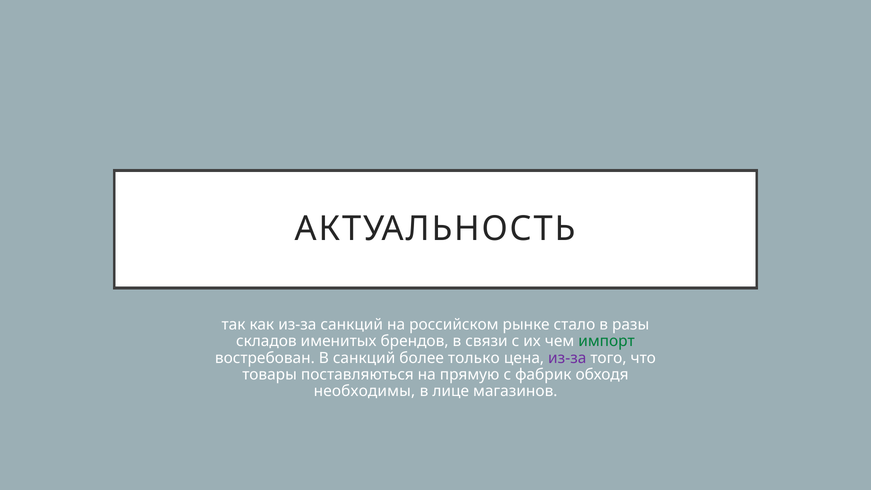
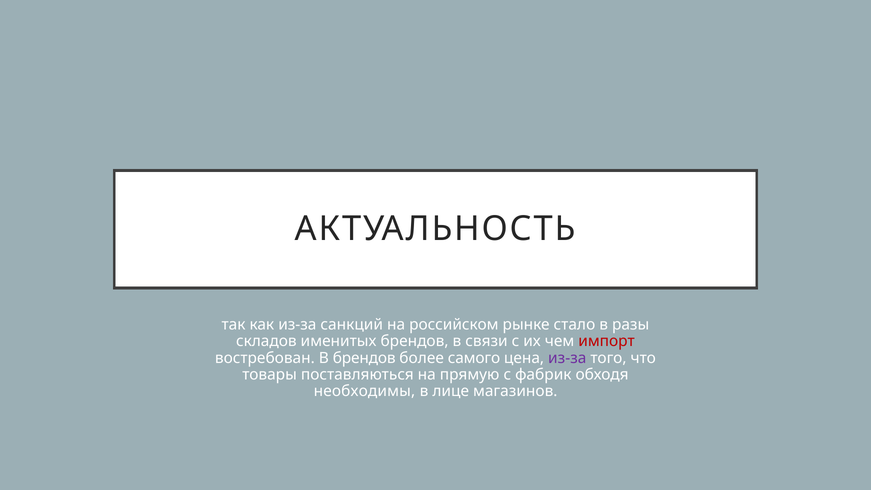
импорт colour: green -> red (607, 341)
В санкций: санкций -> брендов (364, 358)
только: только -> самого (474, 358)
